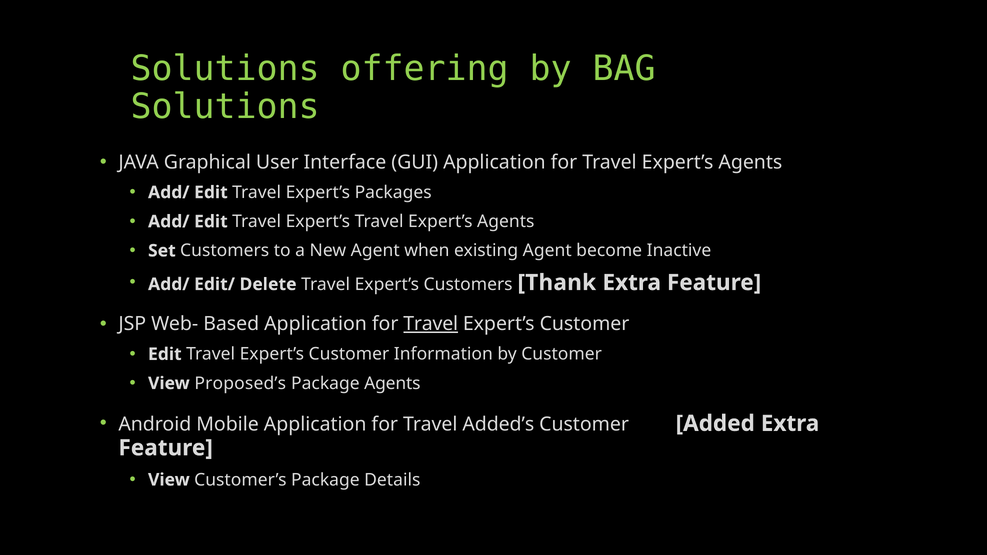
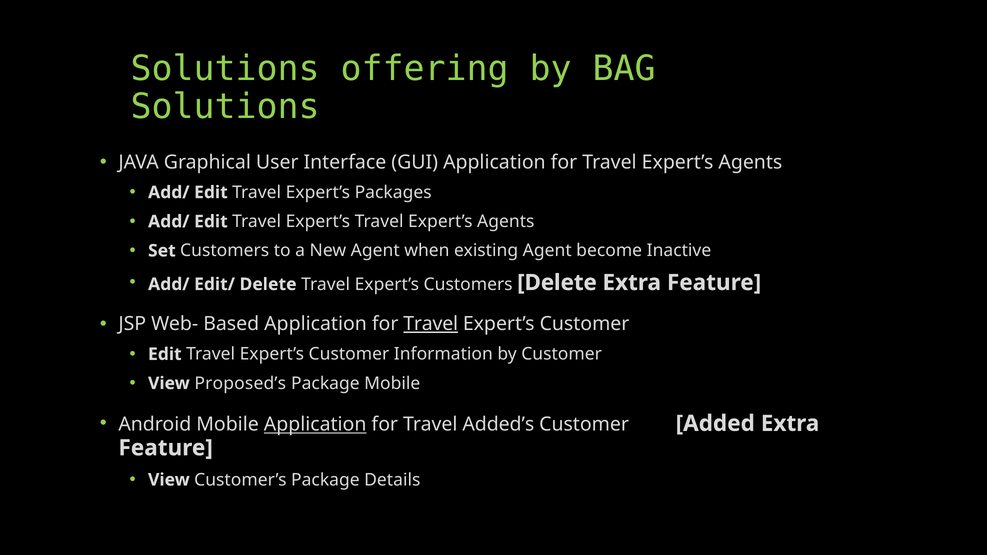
Customers Thank: Thank -> Delete (557, 283)
Package Agents: Agents -> Mobile (392, 383)
Application underline: none -> present (315, 425)
